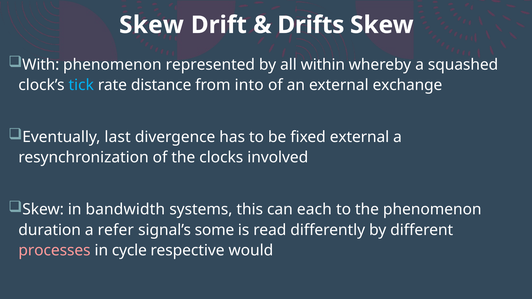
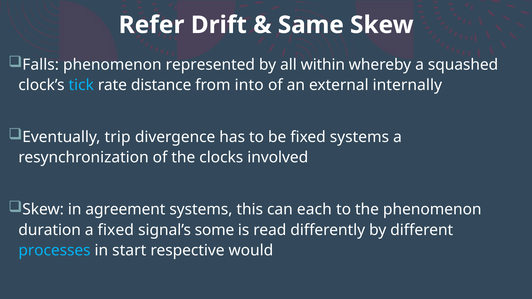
Skew: Skew -> Refer (152, 25)
Drifts: Drifts -> Same (311, 25)
With: With -> Falls (41, 65)
exchange: exchange -> internally (407, 85)
last: last -> trip (118, 137)
fixed external: external -> systems (359, 137)
bandwidth: bandwidth -> agreement (125, 210)
a refer: refer -> fixed (116, 230)
processes colour: pink -> light blue (54, 251)
cycle: cycle -> start (129, 251)
